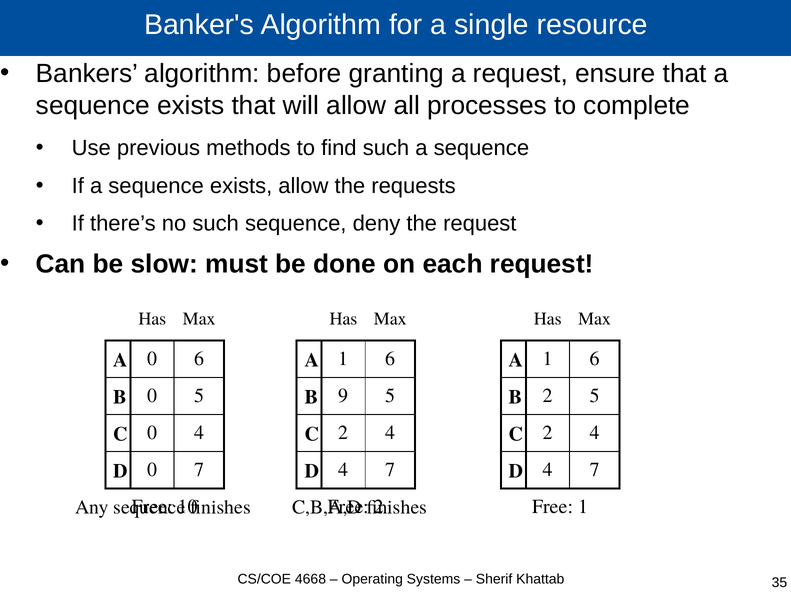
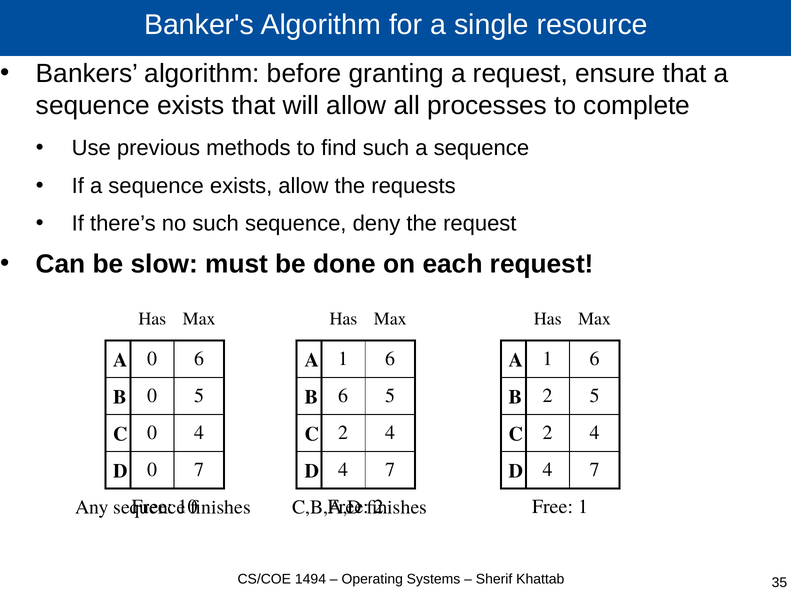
B 9: 9 -> 6 (343, 396)
4668: 4668 -> 1494 (310, 579)
